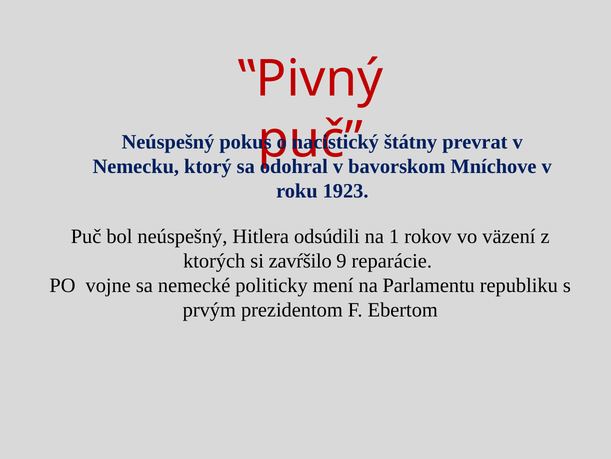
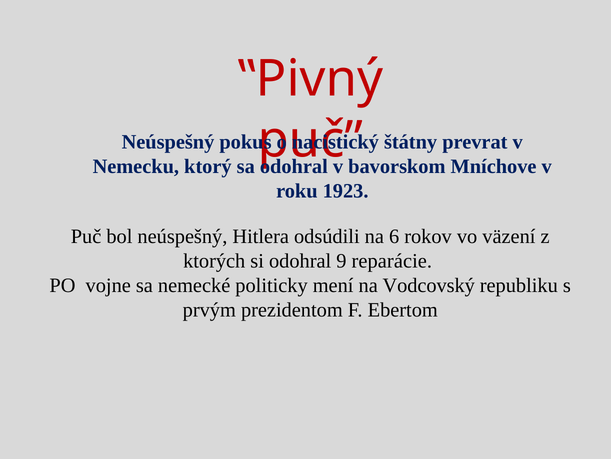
1: 1 -> 6 (394, 236)
si zavŕšilo: zavŕšilo -> odohral (300, 261)
Parlamentu: Parlamentu -> Vodcovský (429, 285)
